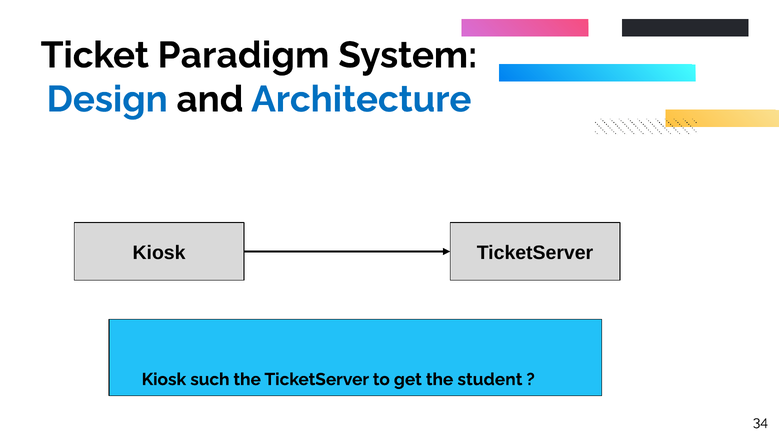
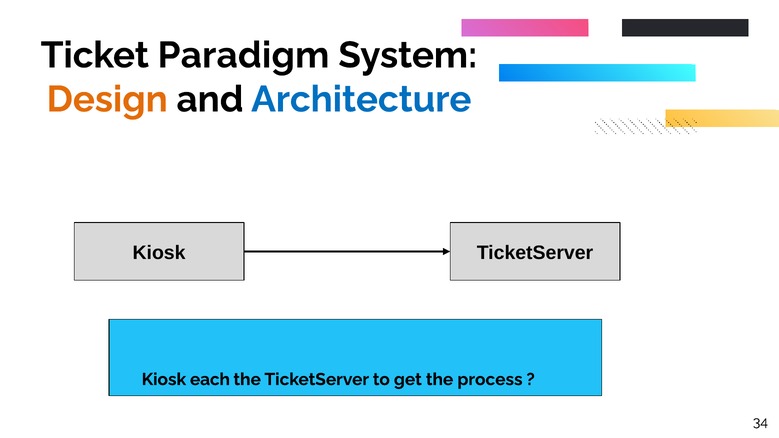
Design colour: blue -> orange (107, 99)
such: such -> each (210, 380)
student: student -> process (490, 380)
